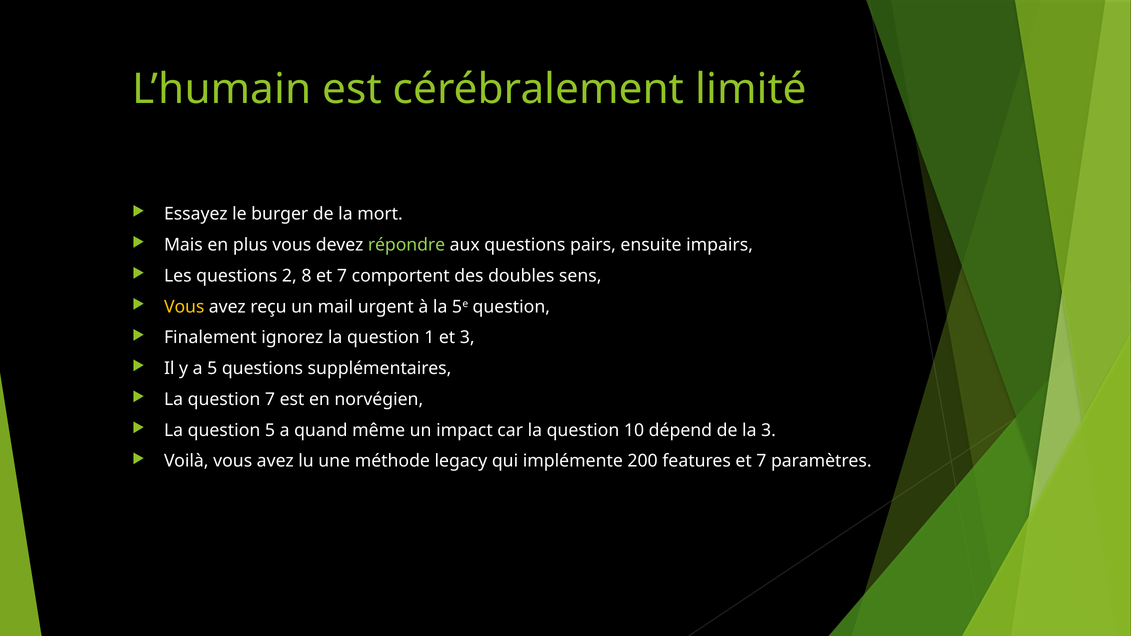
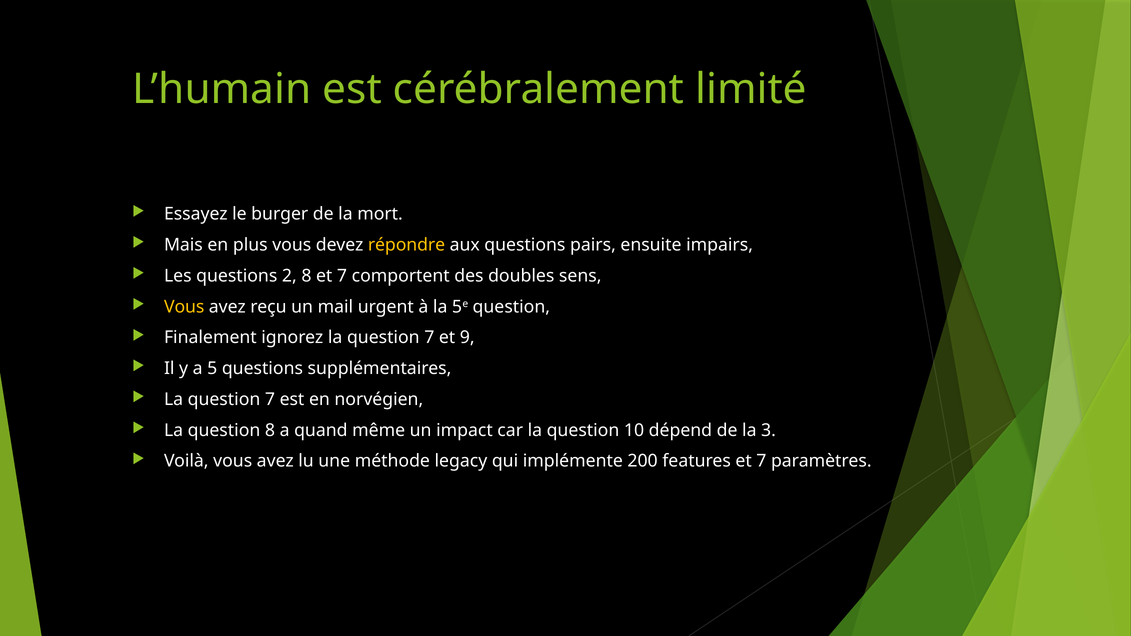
répondre colour: light green -> yellow (407, 245)
ignorez la question 1: 1 -> 7 (429, 338)
et 3: 3 -> 9 (467, 338)
question 5: 5 -> 8 (270, 430)
